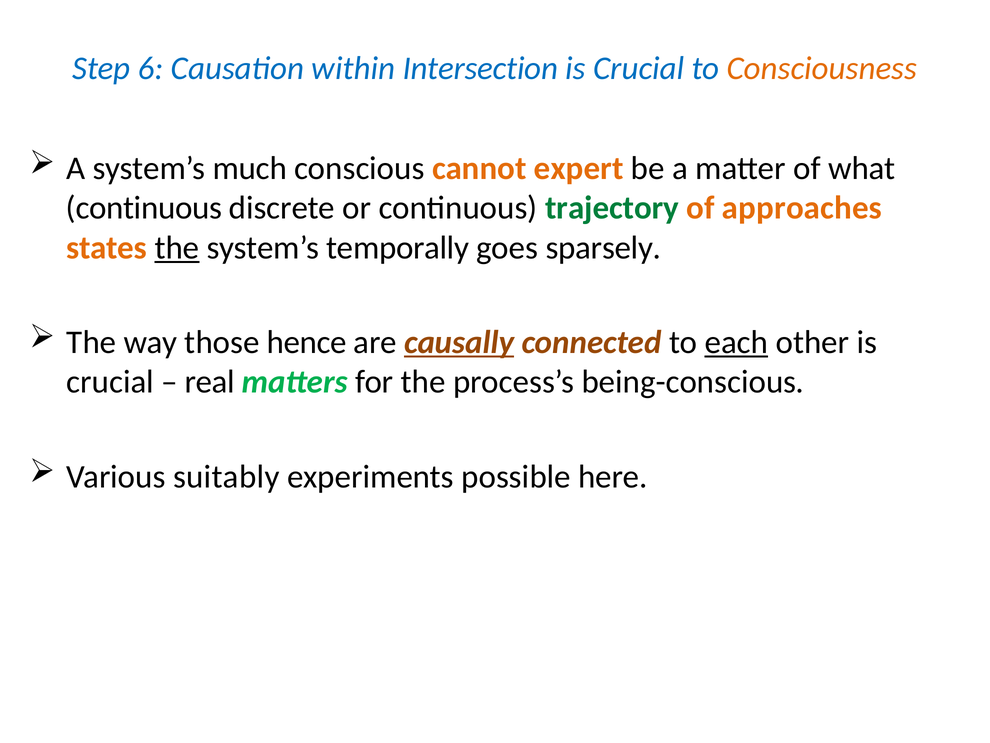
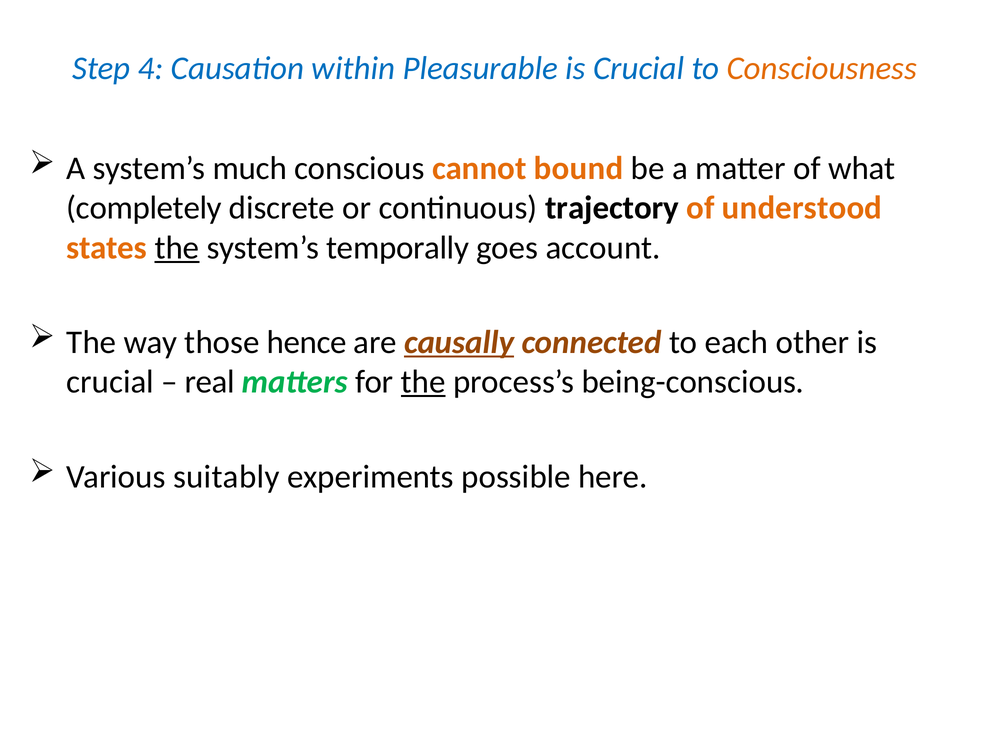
6: 6 -> 4 (151, 69)
Intersection: Intersection -> Pleasurable (480, 69)
expert: expert -> bound (579, 168)
continuous: continuous -> completely (144, 208)
trajectory colour: green -> black (612, 208)
approaches: approaches -> understood (802, 208)
sparsely: sparsely -> account (603, 248)
each underline: present -> none (736, 342)
the underline: none -> present (423, 382)
